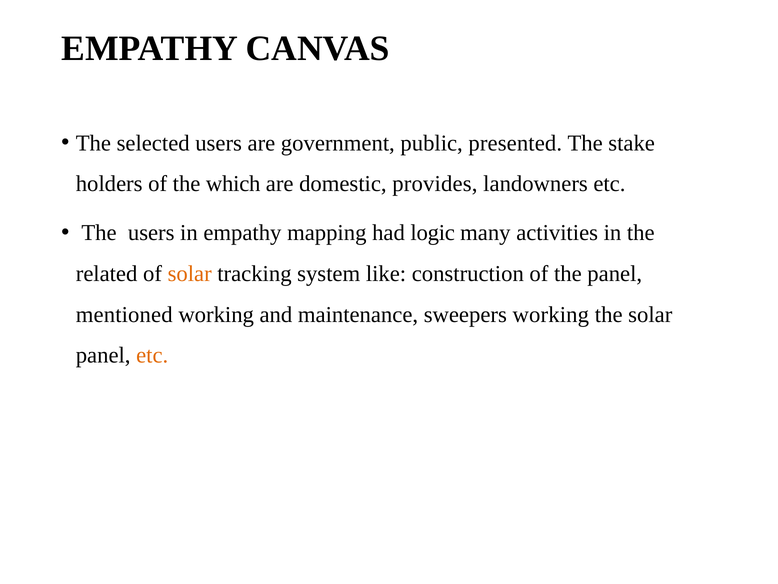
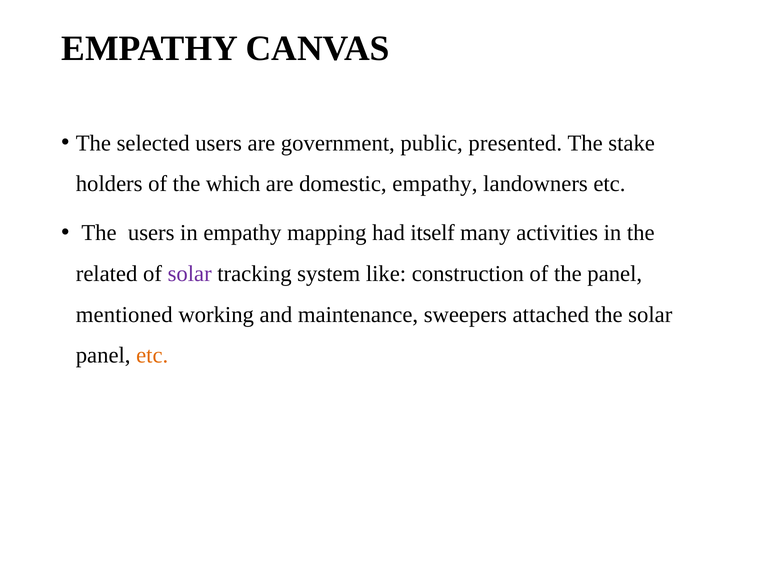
domestic provides: provides -> empathy (435, 184)
logic: logic -> itself (433, 233)
solar colour: orange -> purple (190, 274)
sweepers working: working -> attached (551, 314)
